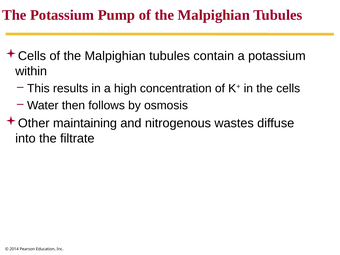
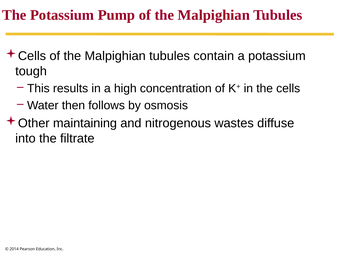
within: within -> tough (31, 71)
